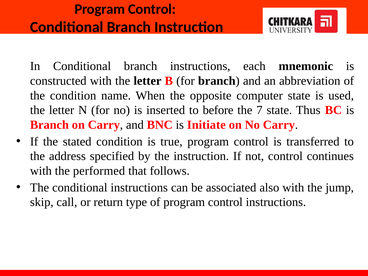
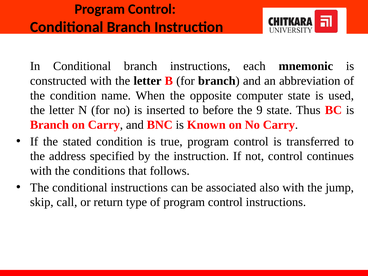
7: 7 -> 9 (259, 110)
Initiate: Initiate -> Known (206, 125)
performed: performed -> conditions (99, 171)
